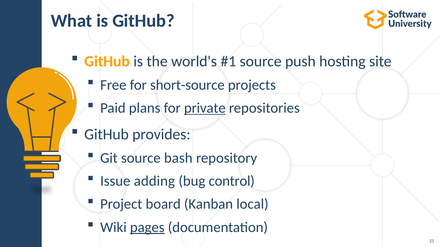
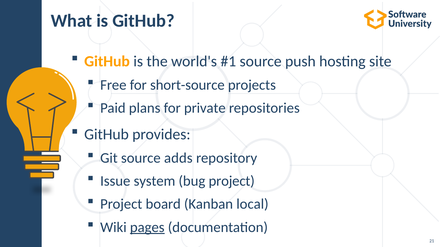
private underline: present -> none (205, 108)
bash: bash -> adds (178, 158)
adding: adding -> system (154, 181)
bug control: control -> project (232, 181)
